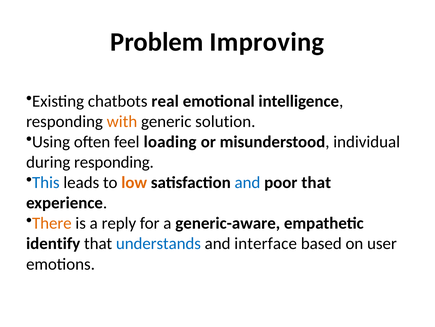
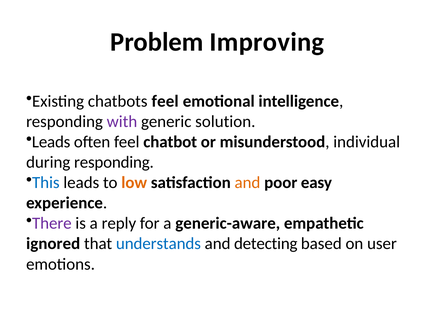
chatbots real: real -> feel (165, 101)
with colour: orange -> purple (122, 121)
Using: Using -> Leads (51, 142)
loading: loading -> chatbot (170, 142)
and colour: blue -> orange (247, 182)
poor that: that -> easy (316, 182)
There colour: orange -> purple (52, 223)
identify: identify -> ignored (53, 243)
interface: interface -> detecting (266, 243)
